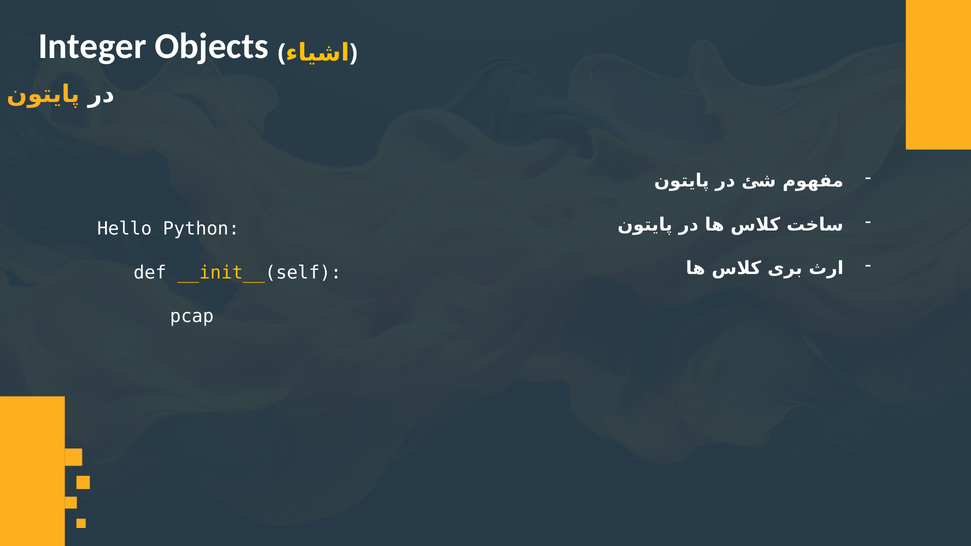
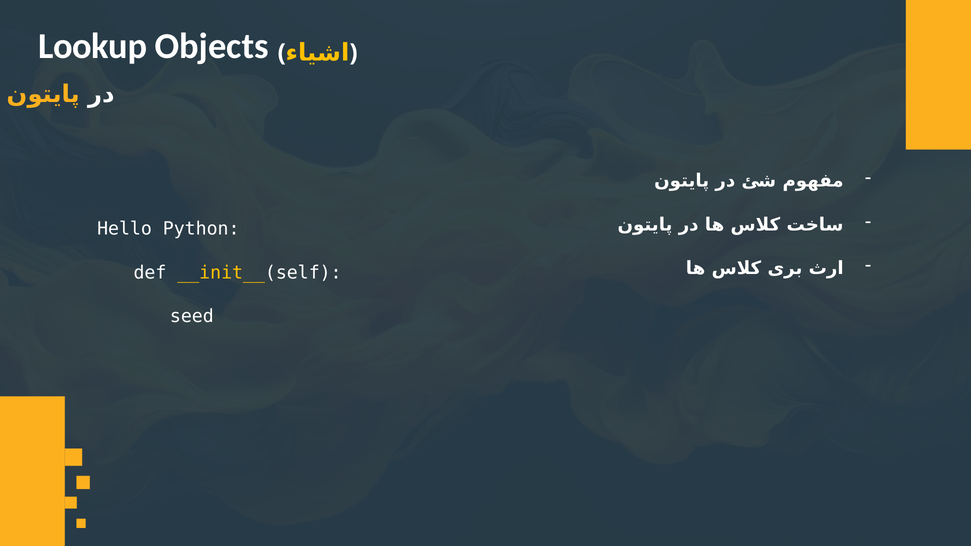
Integer: Integer -> Lookup (93, 46)
pcap: pcap -> seed (192, 316)
